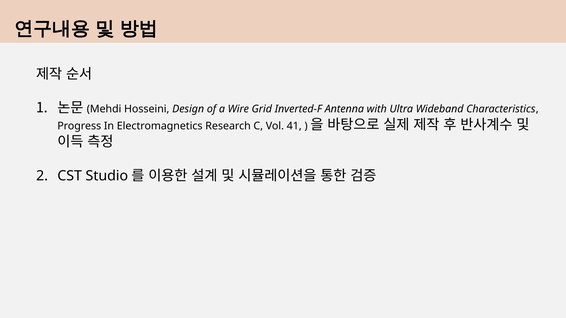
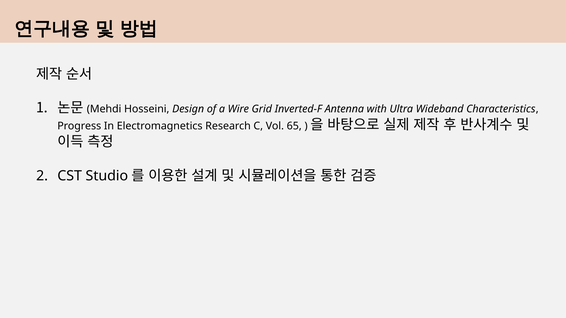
41: 41 -> 65 (294, 126)
